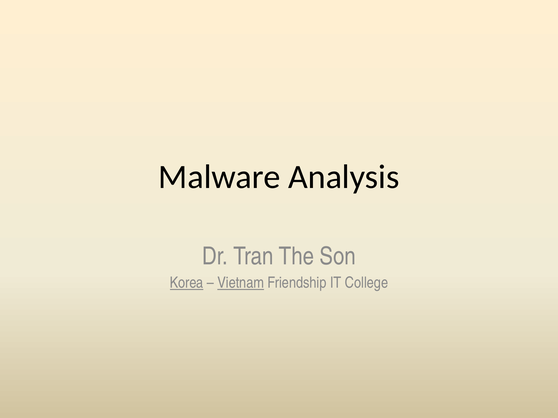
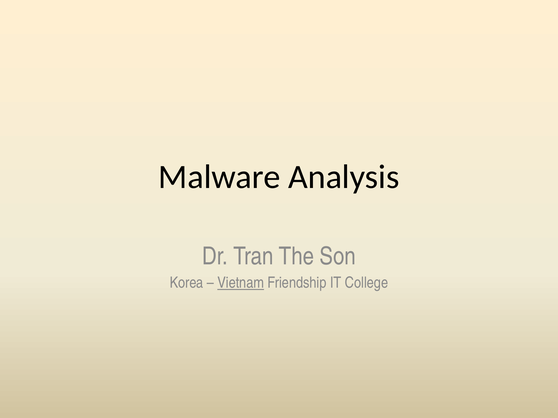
Korea underline: present -> none (187, 283)
